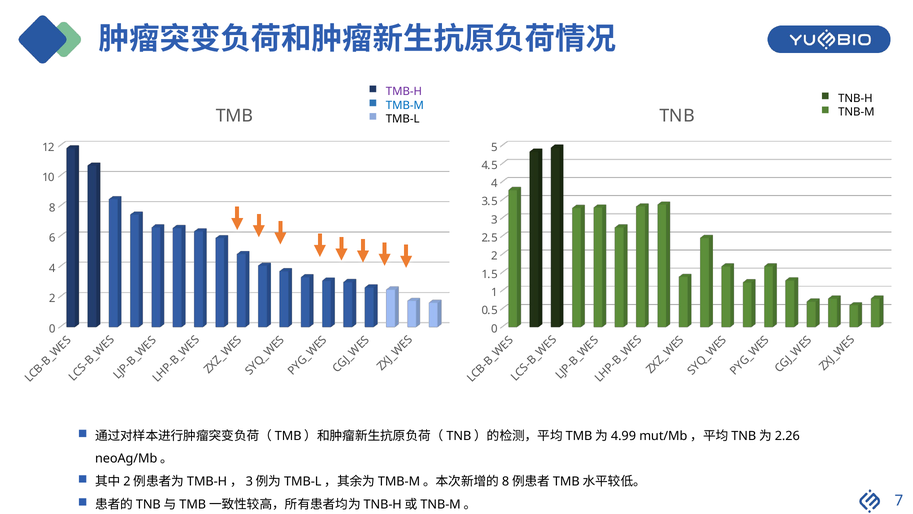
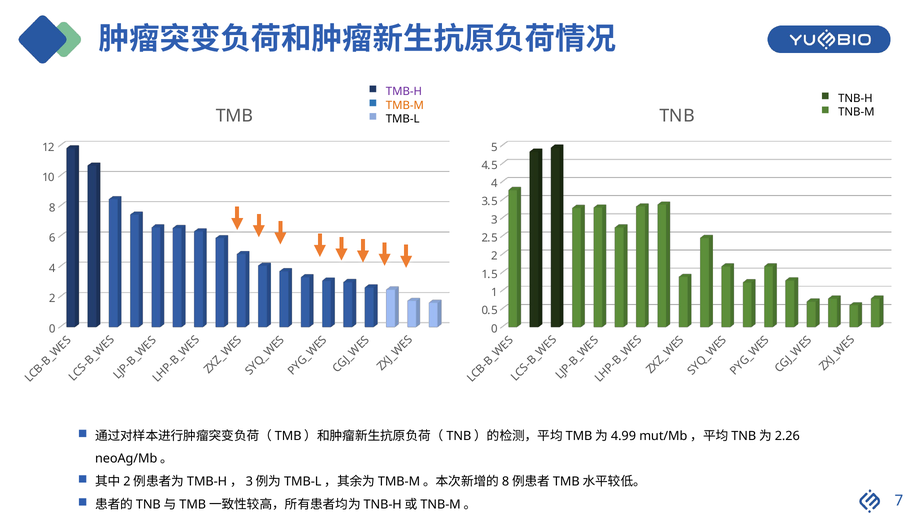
TMB-M colour: blue -> orange (405, 105)
